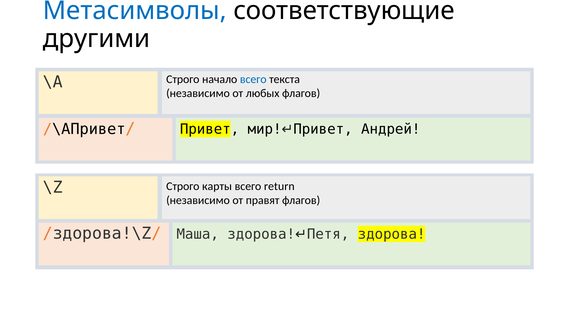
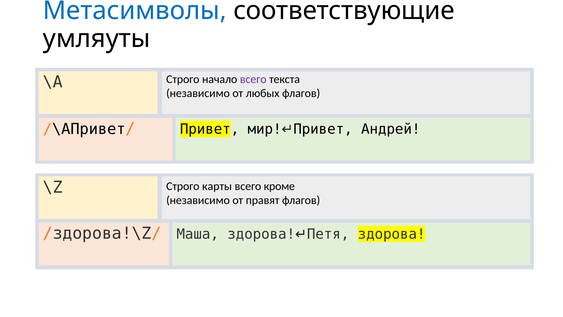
другими: другими -> умляуты (97, 39)
всего colour: blue -> purple (253, 79)
return: return -> кроме (279, 186)
